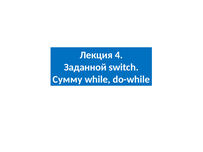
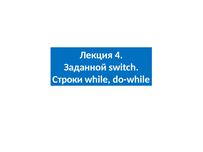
Сумму: Сумму -> Строки (68, 80)
